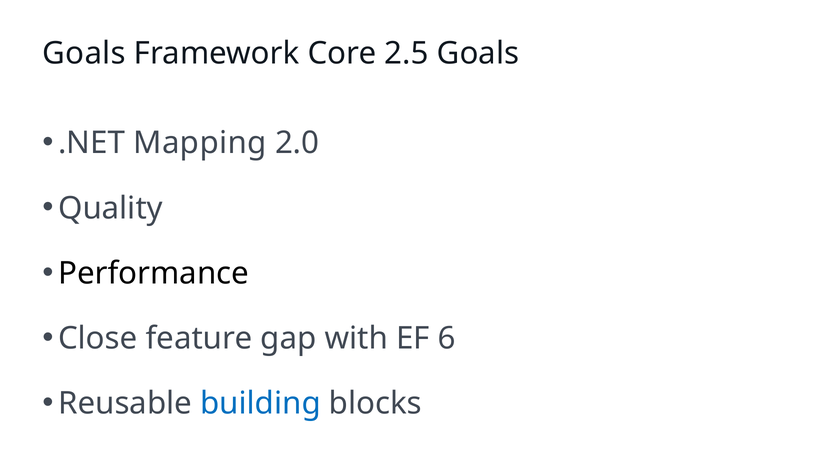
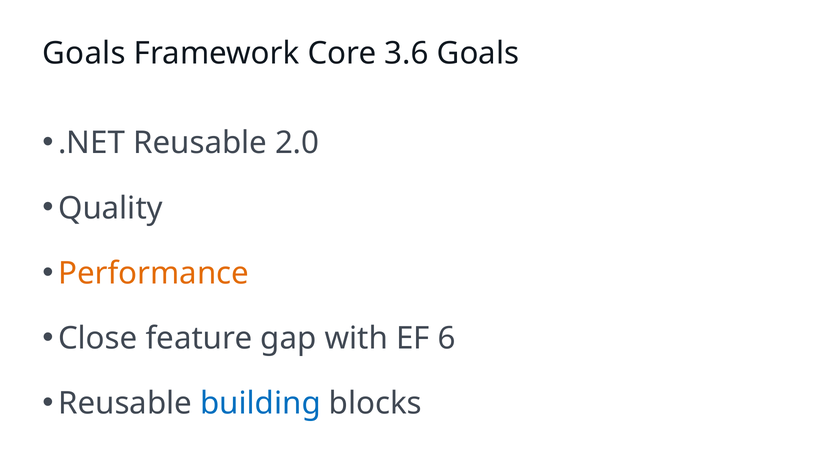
2.5: 2.5 -> 3.6 (407, 54)
.NET Mapping: Mapping -> Reusable (200, 143)
Performance colour: black -> orange (154, 273)
